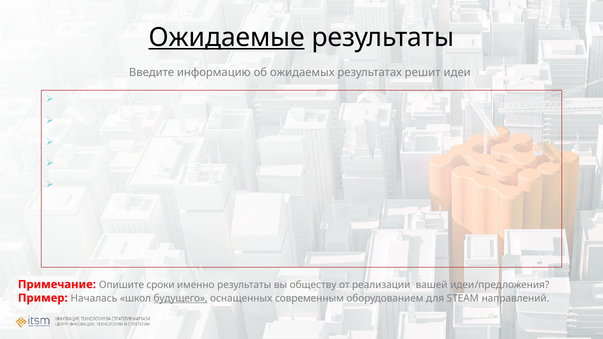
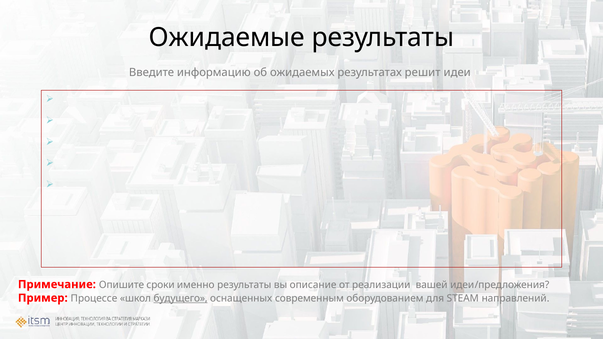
Ожидаемые underline: present -> none (227, 38)
обществу: обществу -> описание (313, 285)
Началась: Началась -> Процессе (94, 299)
